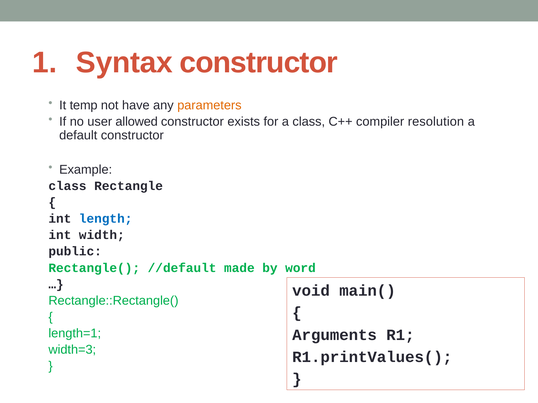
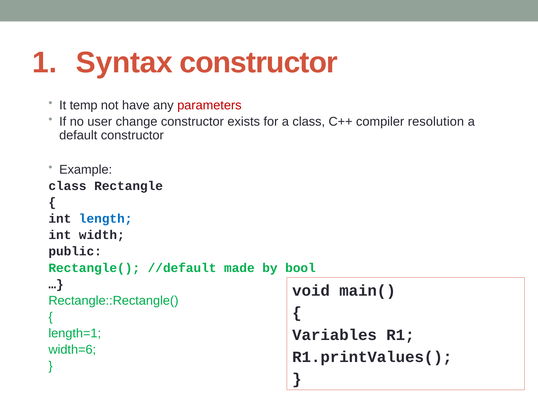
parameters colour: orange -> red (209, 105)
allowed: allowed -> change (137, 122)
word: word -> bool (300, 268)
Arguments: Arguments -> Variables (335, 335)
width=3: width=3 -> width=6 (72, 350)
